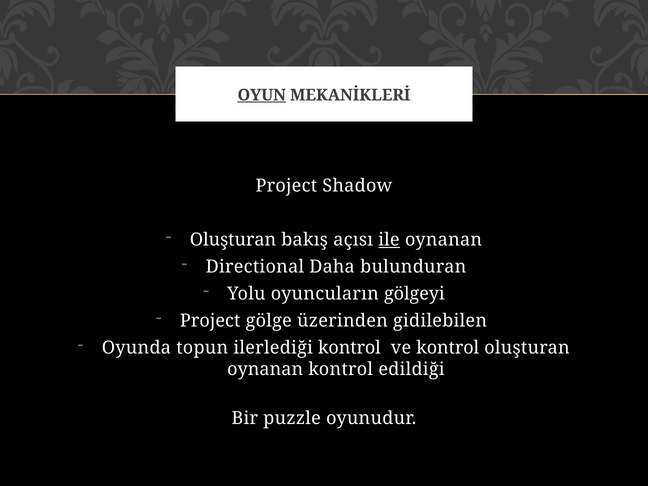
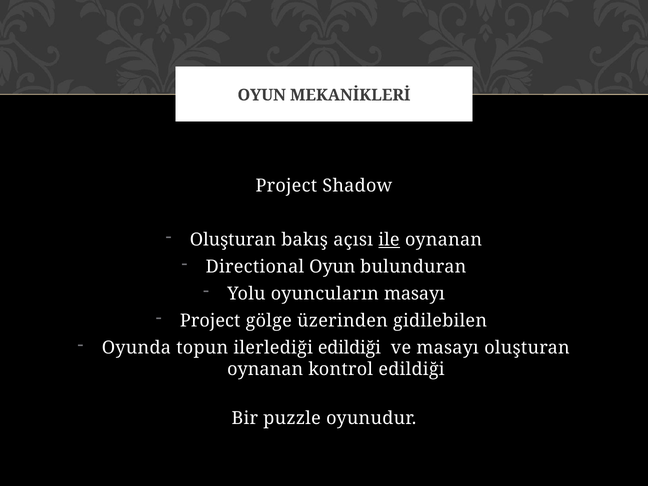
OYUN underline: present -> none (262, 95)
Directional Daha: Daha -> Oyun (332, 267)
oyuncuların gölgeyi: gölgeyi -> masayı (414, 294)
ilerlediği kontrol: kontrol -> edildiği (349, 348)
ve kontrol: kontrol -> masayı (448, 348)
